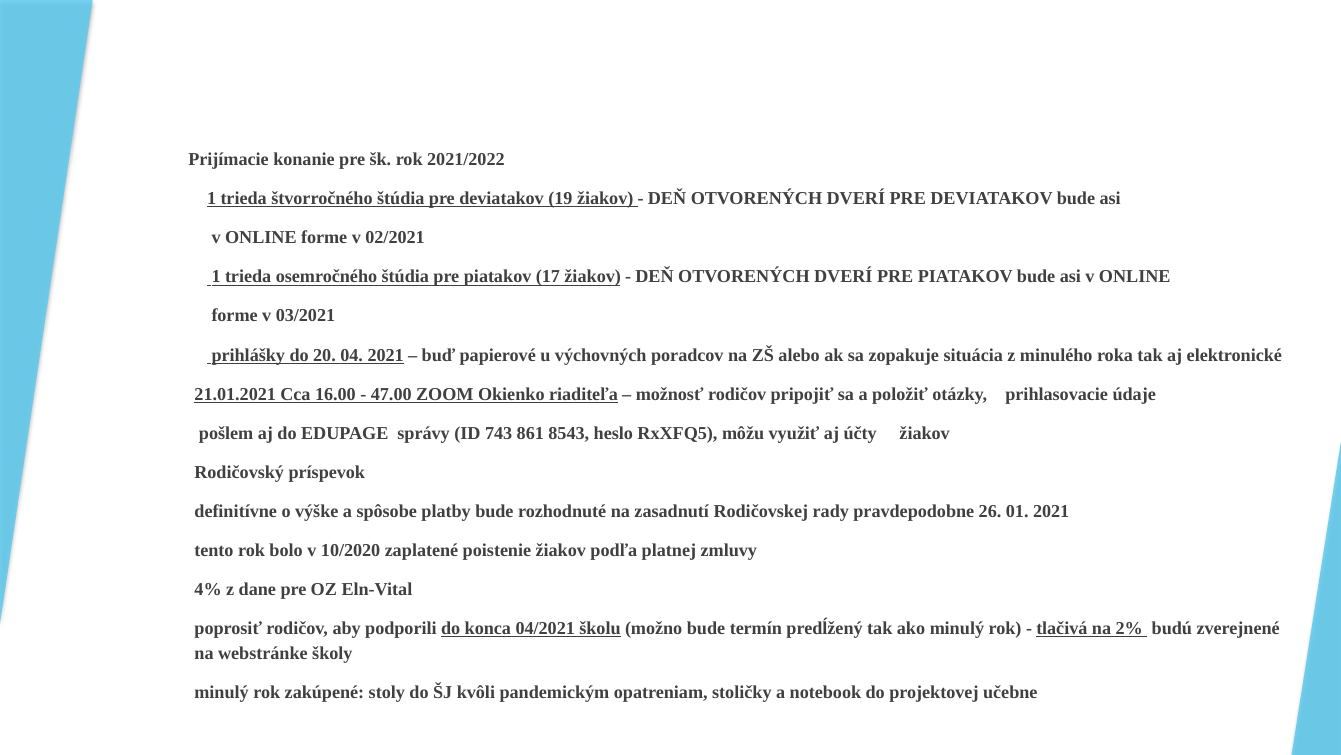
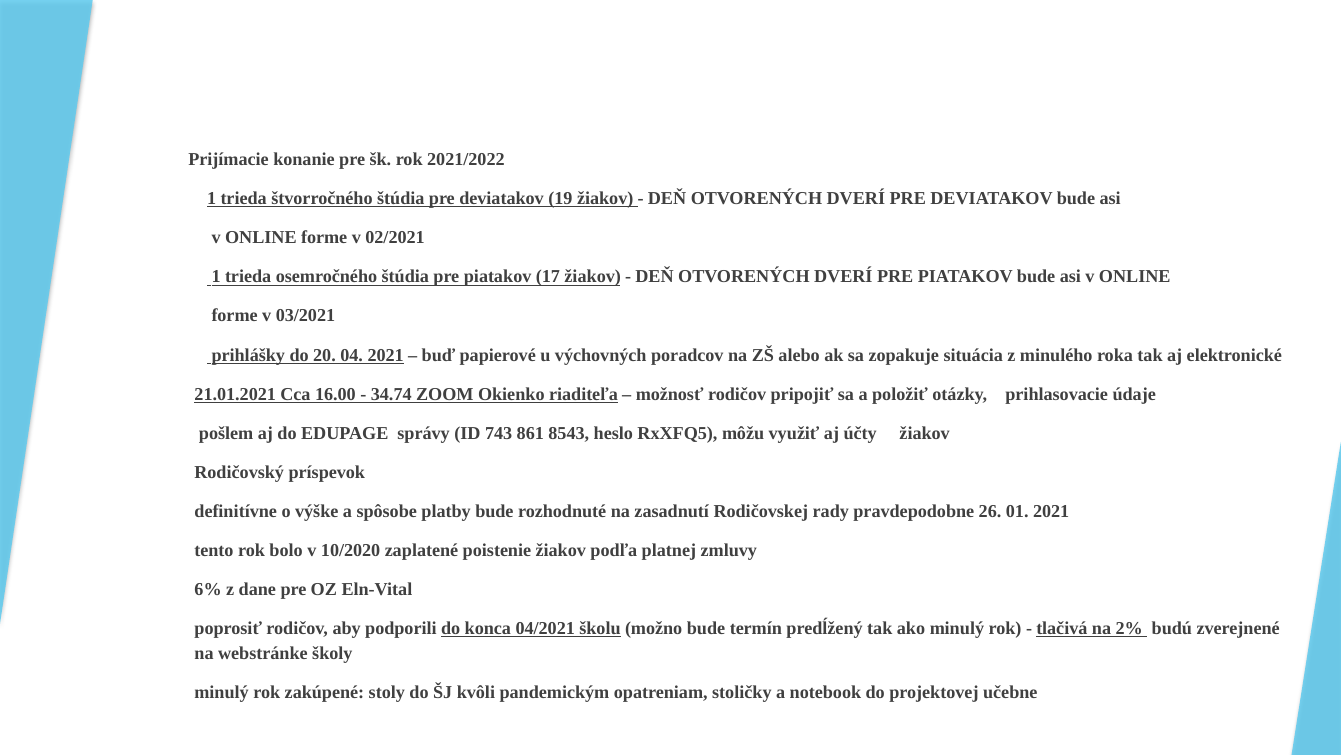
47.00: 47.00 -> 34.74 (391, 394)
4%: 4% -> 6% (208, 589)
